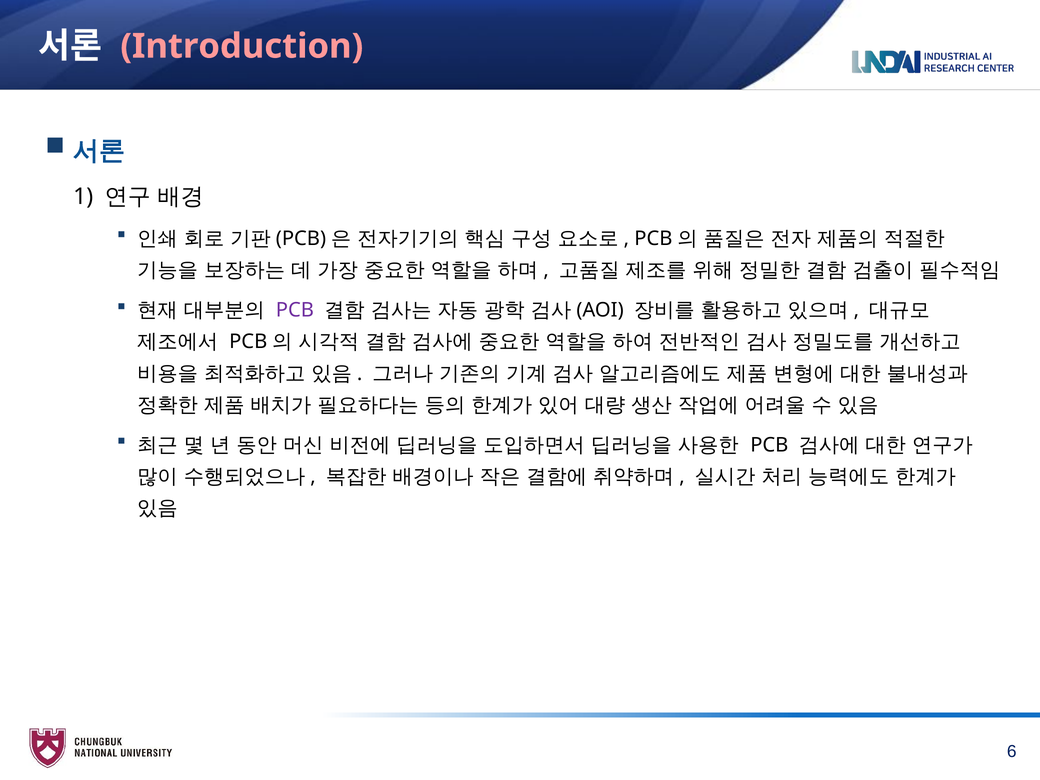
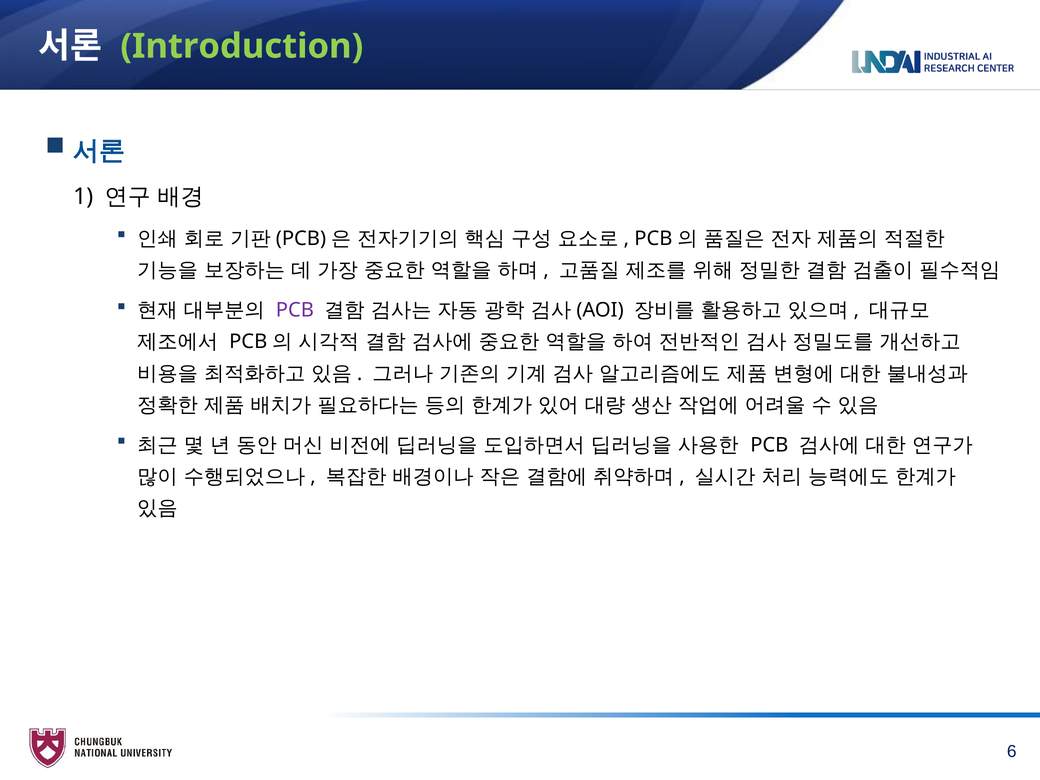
Introduction colour: pink -> light green (242, 46)
